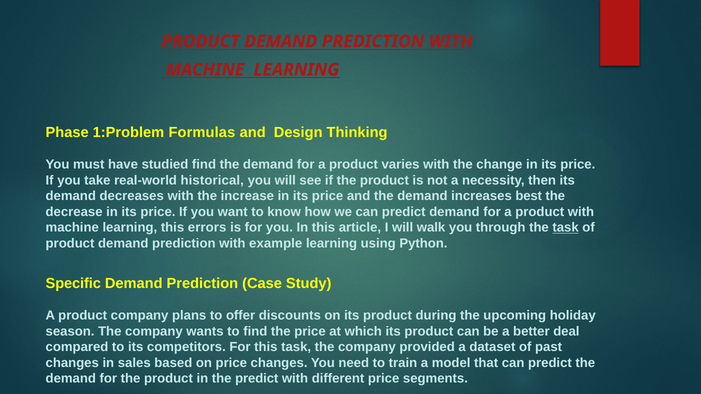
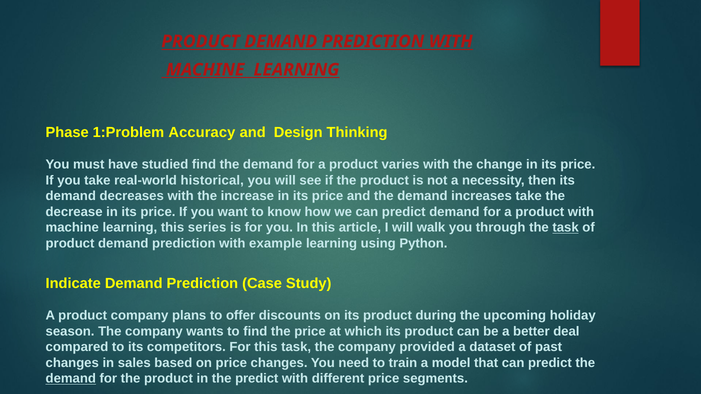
Formulas: Formulas -> Accuracy (202, 132)
increases best: best -> take (529, 196)
errors: errors -> series (207, 228)
Specific: Specific -> Indicate (73, 284)
demand underline: none -> present (71, 379)
